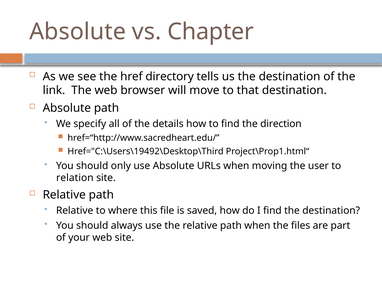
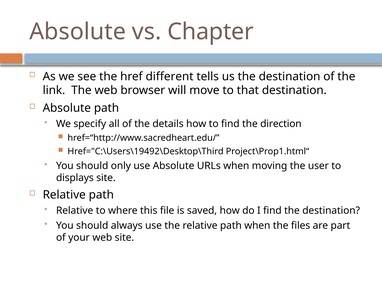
directory: directory -> different (170, 77)
relation: relation -> displays (75, 178)
